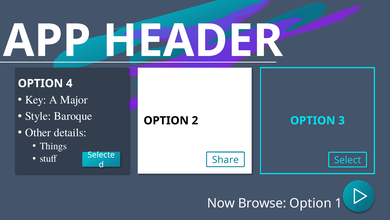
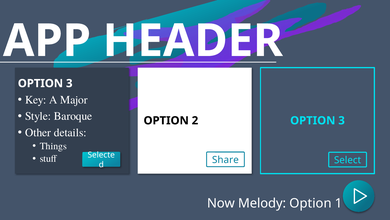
4: 4 -> 3 (69, 83)
Browse: Browse -> Melody (262, 203)
